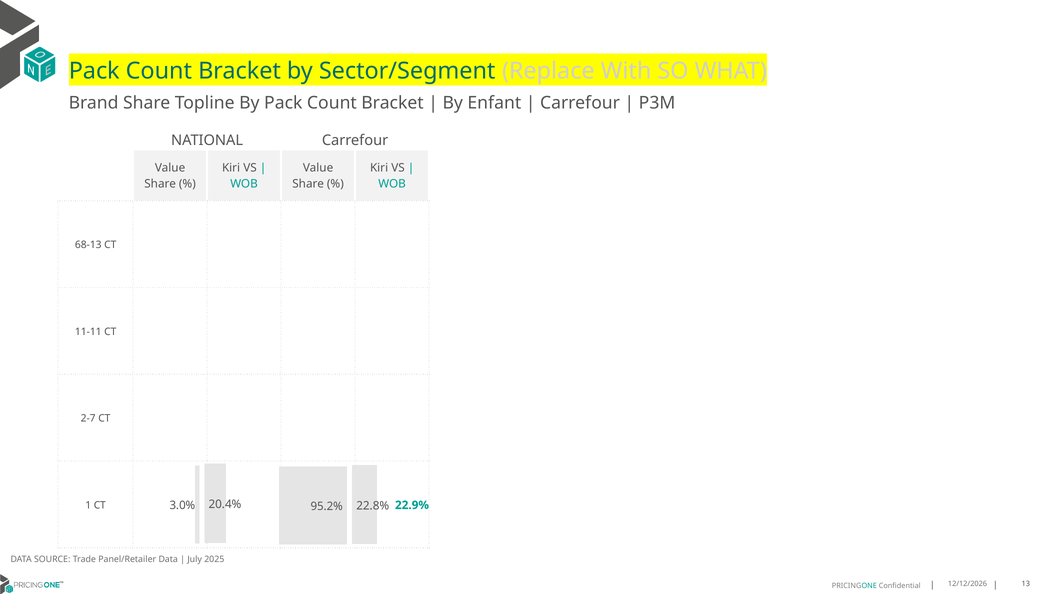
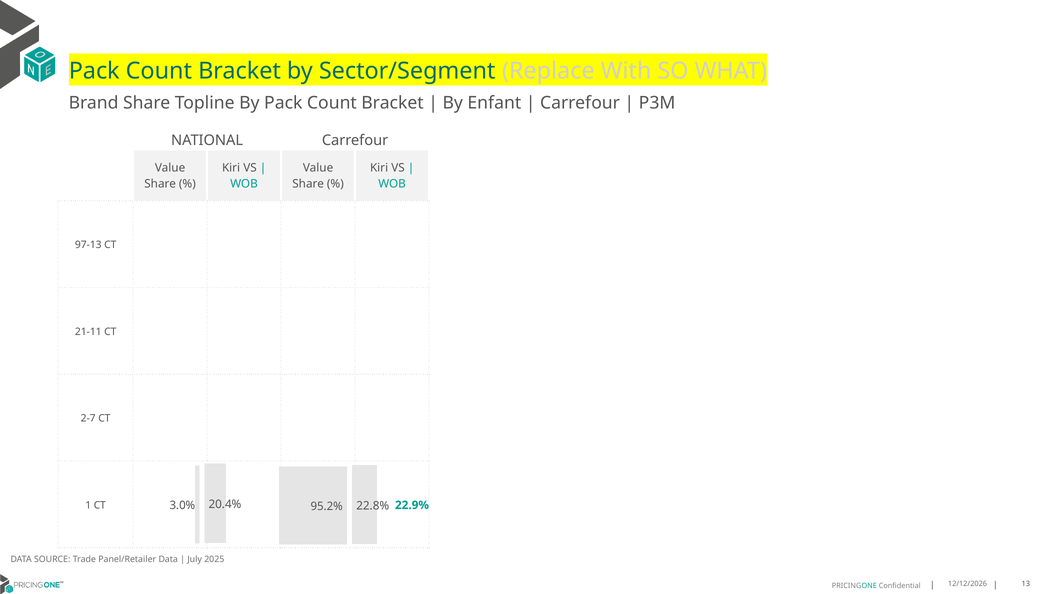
68-13: 68-13 -> 97-13 (88, 245)
11-11: 11-11 -> 21-11 (88, 332)
